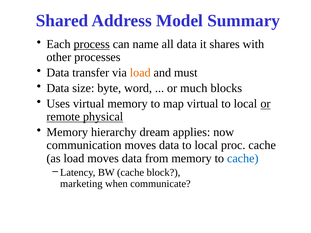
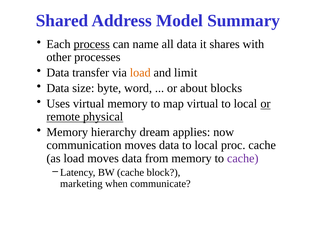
must: must -> limit (186, 73)
much: much -> about (194, 88)
cache colour: blue -> purple (243, 158)
